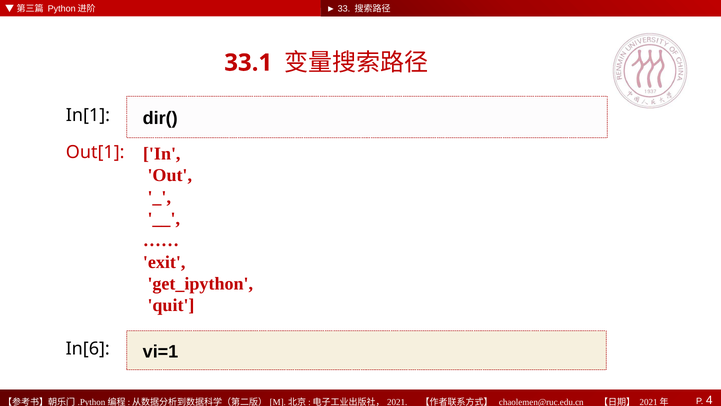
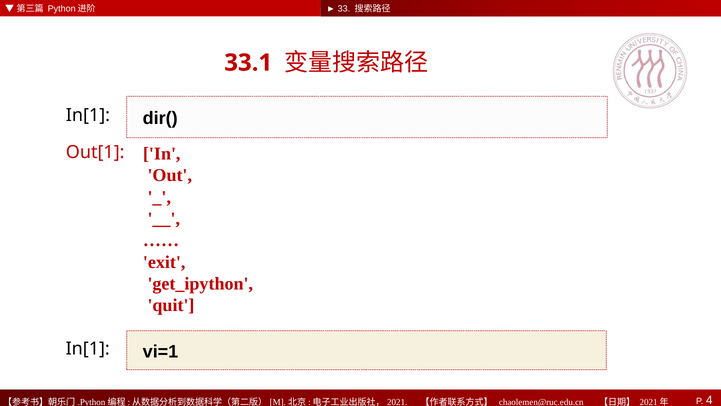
In[6: In[6 -> In[1 (88, 349)
